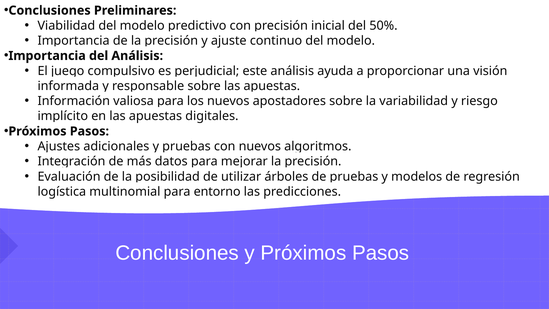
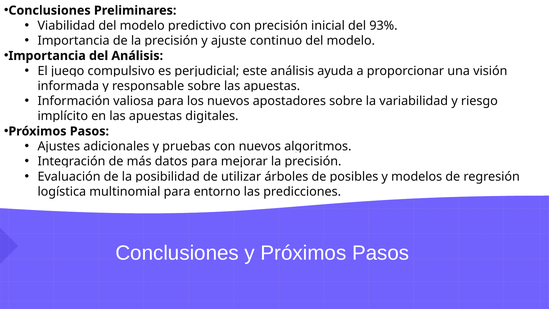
50%: 50% -> 93% (383, 26)
pruebas: pruebas -> posibles (354, 176)
